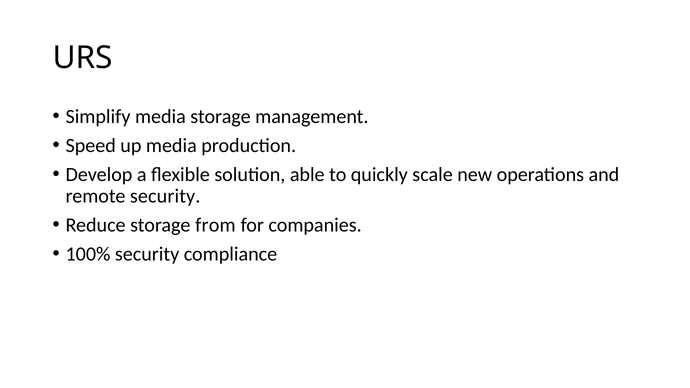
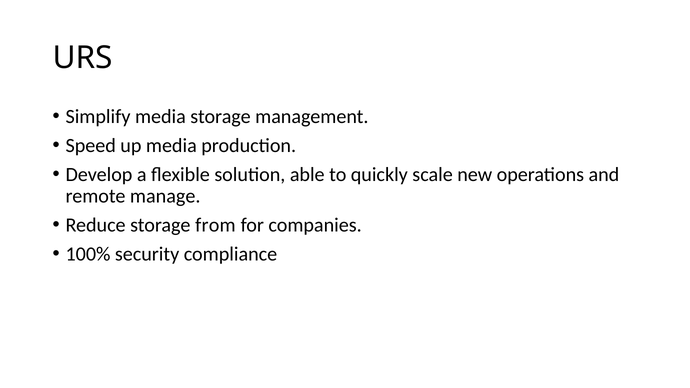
remote security: security -> manage (165, 196)
